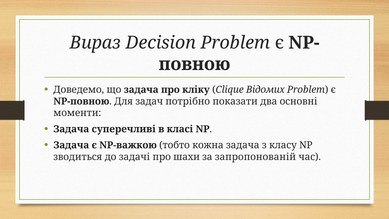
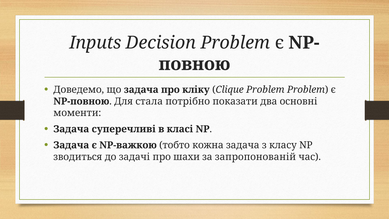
Вираз: Вираз -> Inputs (95, 43)
Clique Відомих: Відомих -> Problem (265, 90)
задач: задач -> стала (149, 101)
